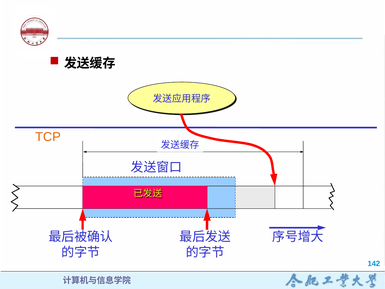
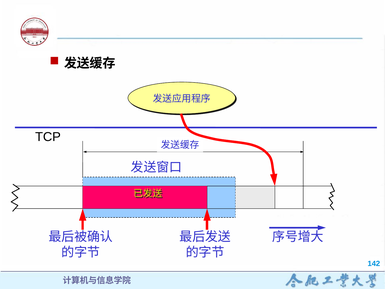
TCP colour: orange -> black (48, 137)
